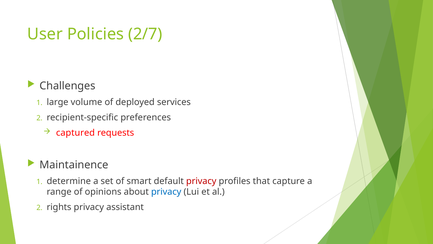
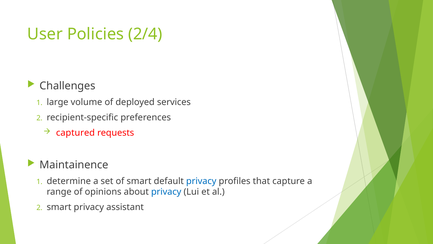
2/7: 2/7 -> 2/4 (145, 34)
privacy colour: red -> blue (201, 181)
rights: rights -> smart (59, 207)
